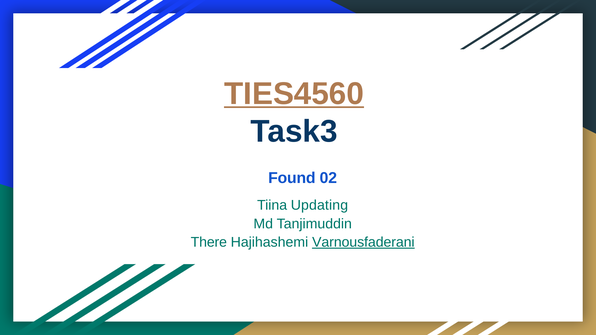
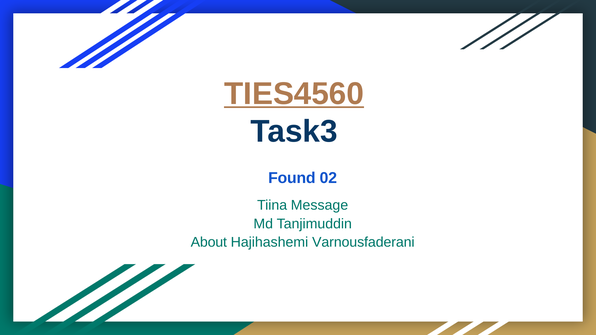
Updating: Updating -> Message (319, 206)
There: There -> About (209, 242)
Varnousfaderani underline: present -> none (363, 242)
